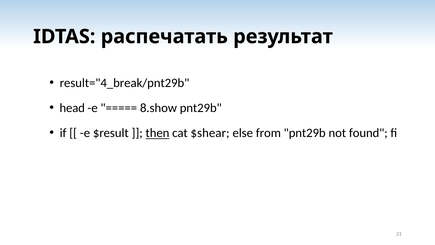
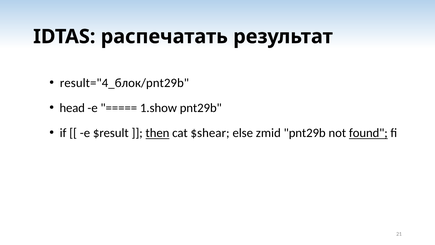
result="4_break/pnt29b: result="4_break/pnt29b -> result="4_блок/pnt29b (124, 83)
8.show: 8.show -> 1.show (158, 108)
from: from -> zmid (268, 133)
found underline: none -> present (368, 133)
